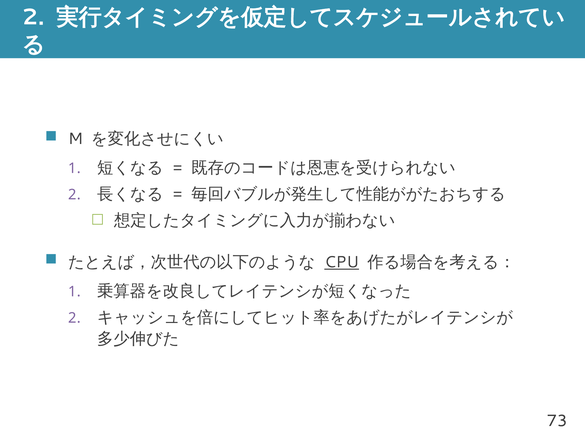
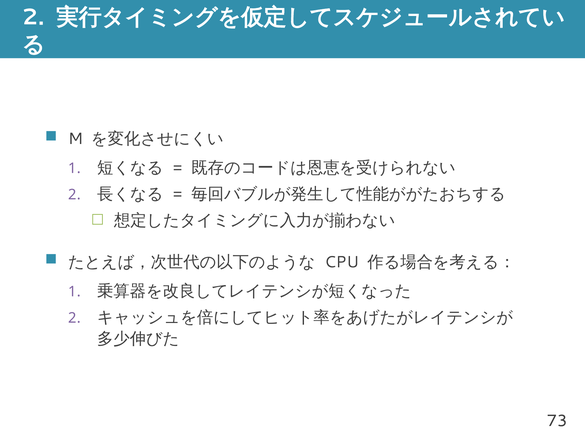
CPU underline: present -> none (342, 262)
